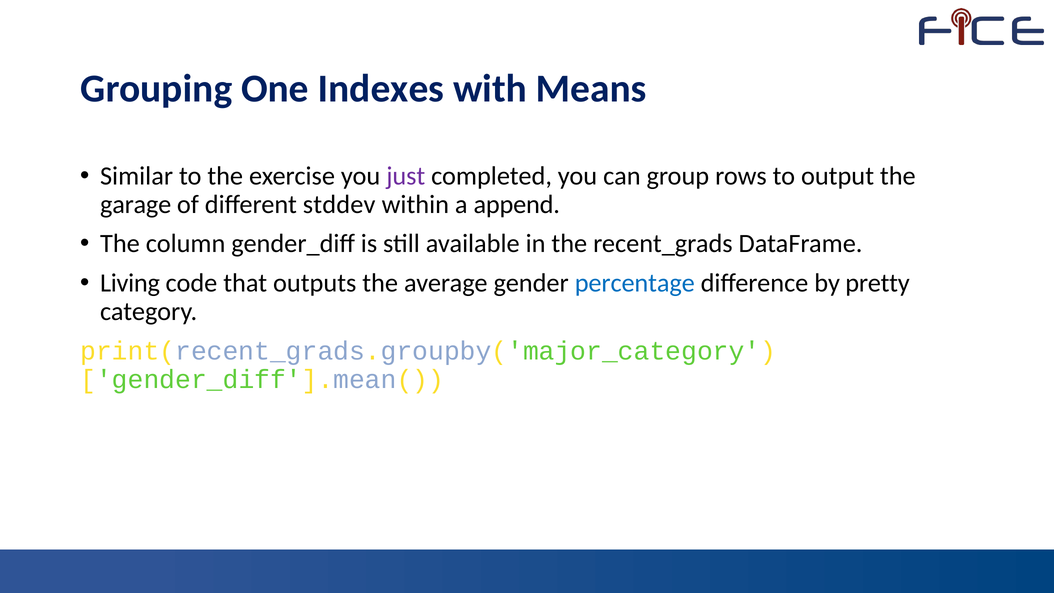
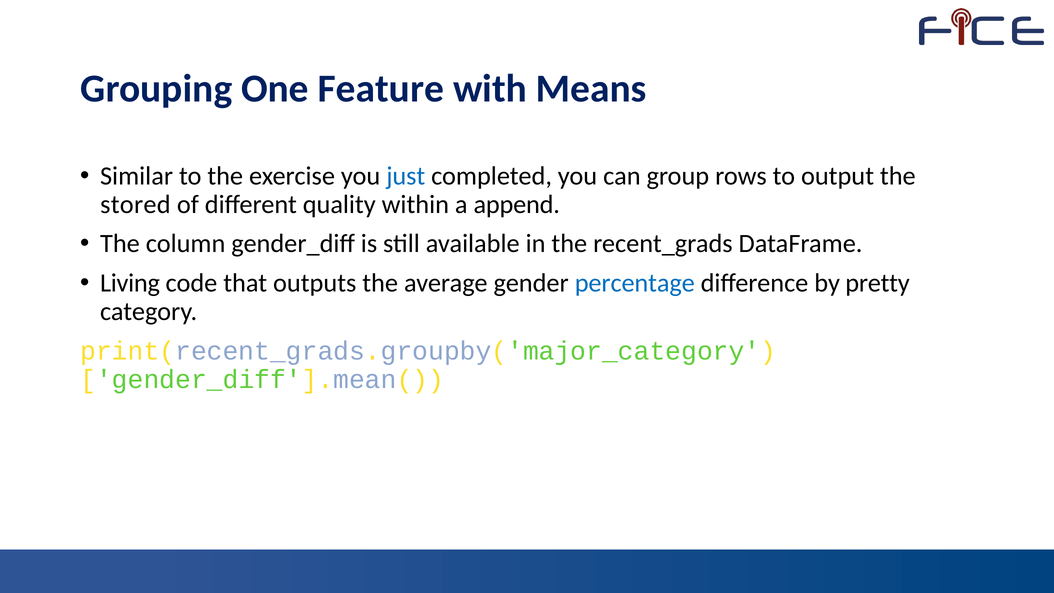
Indexes: Indexes -> Feature (381, 89)
just colour: purple -> blue (406, 176)
garage: garage -> stored (135, 204)
stddev: stddev -> quality (339, 204)
